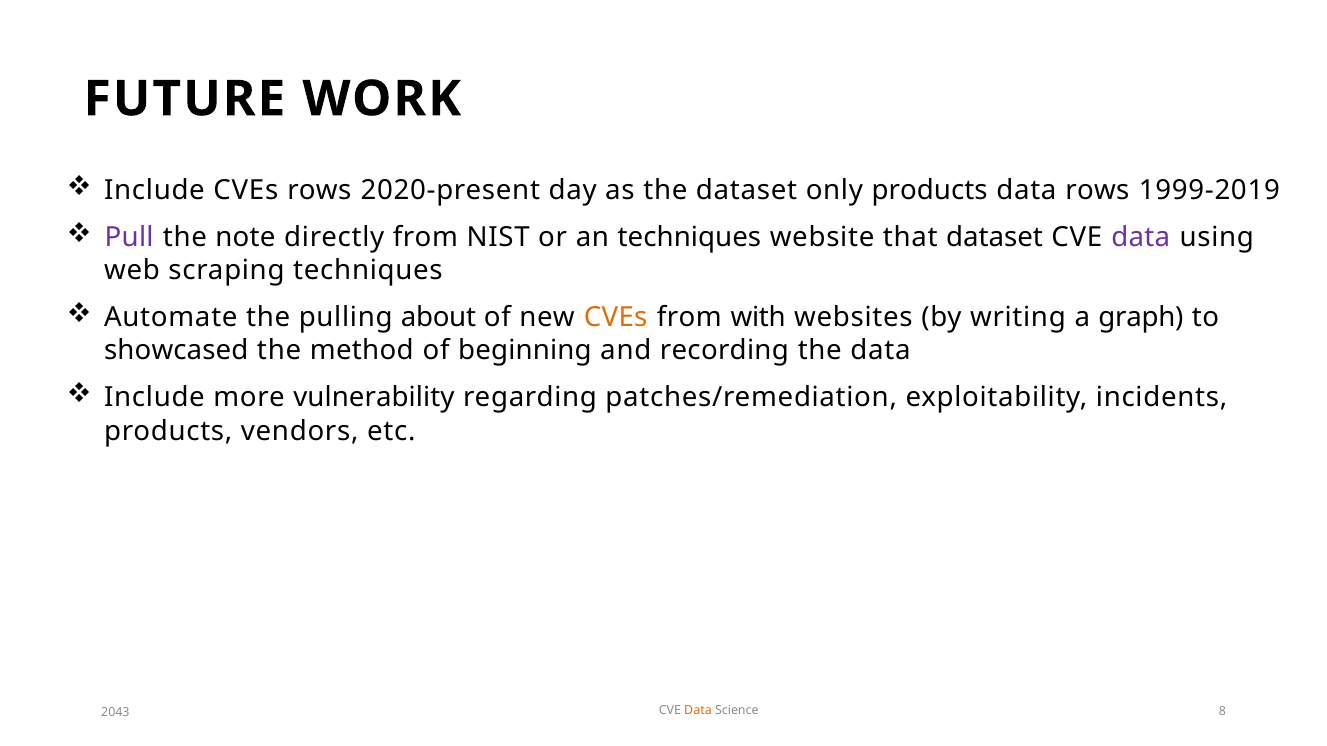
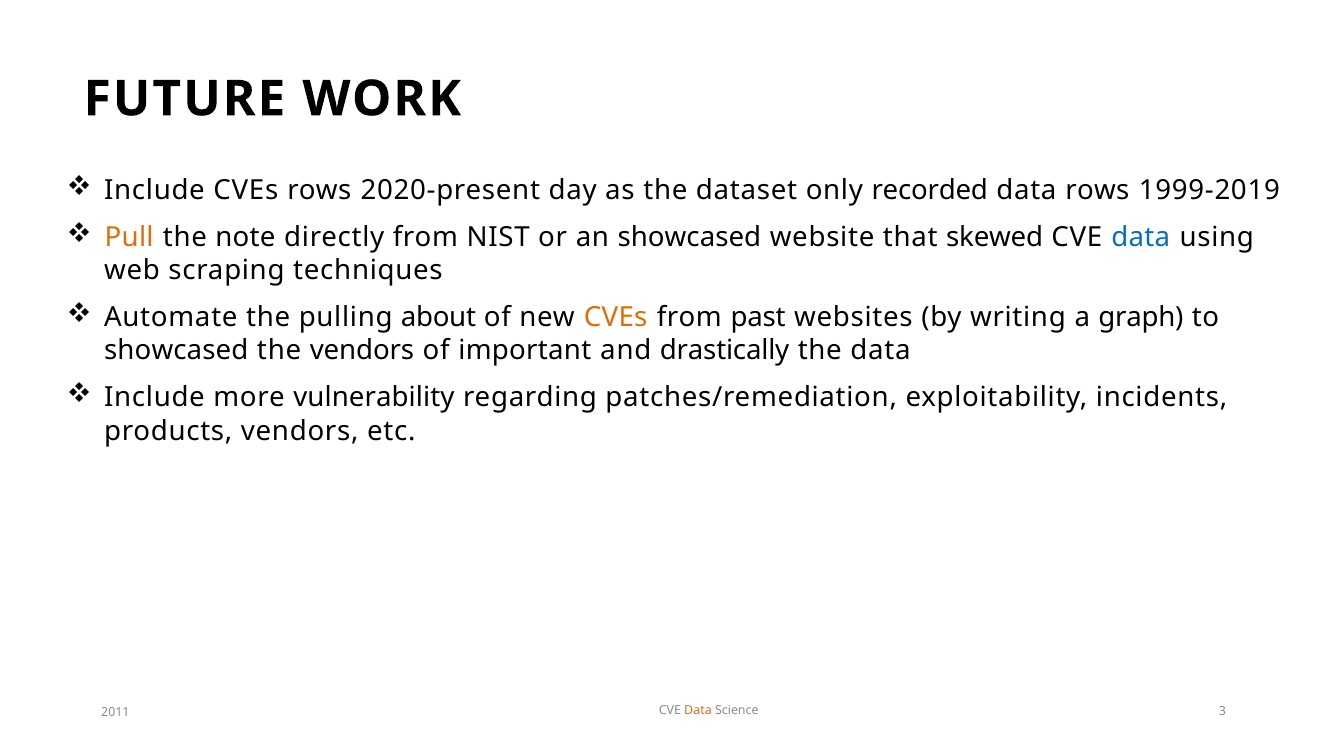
only products: products -> recorded (930, 191)
Pull colour: purple -> orange (129, 238)
an techniques: techniques -> showcased (689, 238)
that dataset: dataset -> skewed (995, 238)
data colour: purple -> blue (1141, 238)
with: with -> past (758, 318)
the method: method -> vendors (362, 351)
beginning: beginning -> important (525, 351)
recording: recording -> drastically (725, 351)
2043: 2043 -> 2011 (115, 713)
8: 8 -> 3 (1222, 712)
